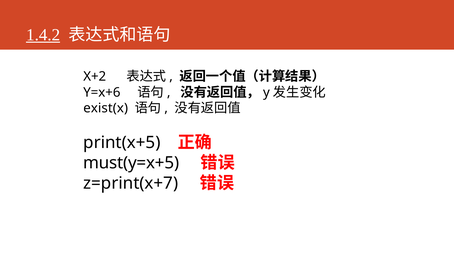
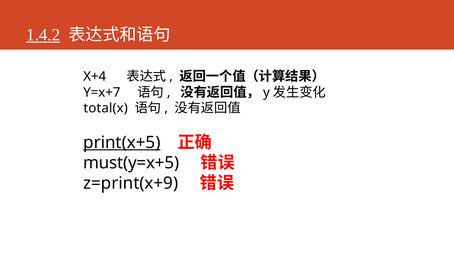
X+2: X+2 -> X+4 (95, 77)
Y=x+6: Y=x+6 -> Y=x+7 (102, 92)
exist(x: exist(x -> total(x (106, 108)
print(x+5 underline: none -> present (122, 143)
z=print(x+7: z=print(x+7 -> z=print(x+9 (131, 184)
